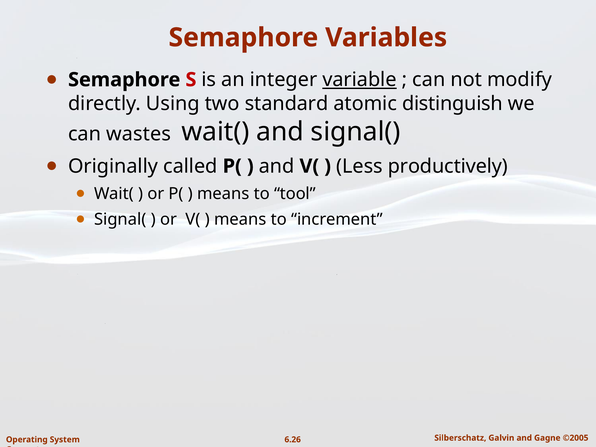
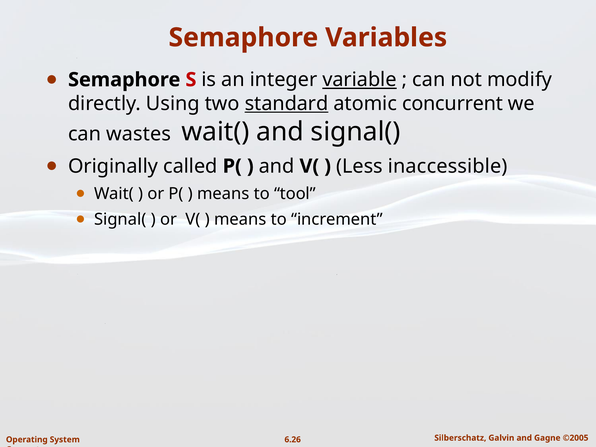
standard underline: none -> present (287, 104)
distinguish: distinguish -> concurrent (452, 104)
productively: productively -> inaccessible (448, 166)
